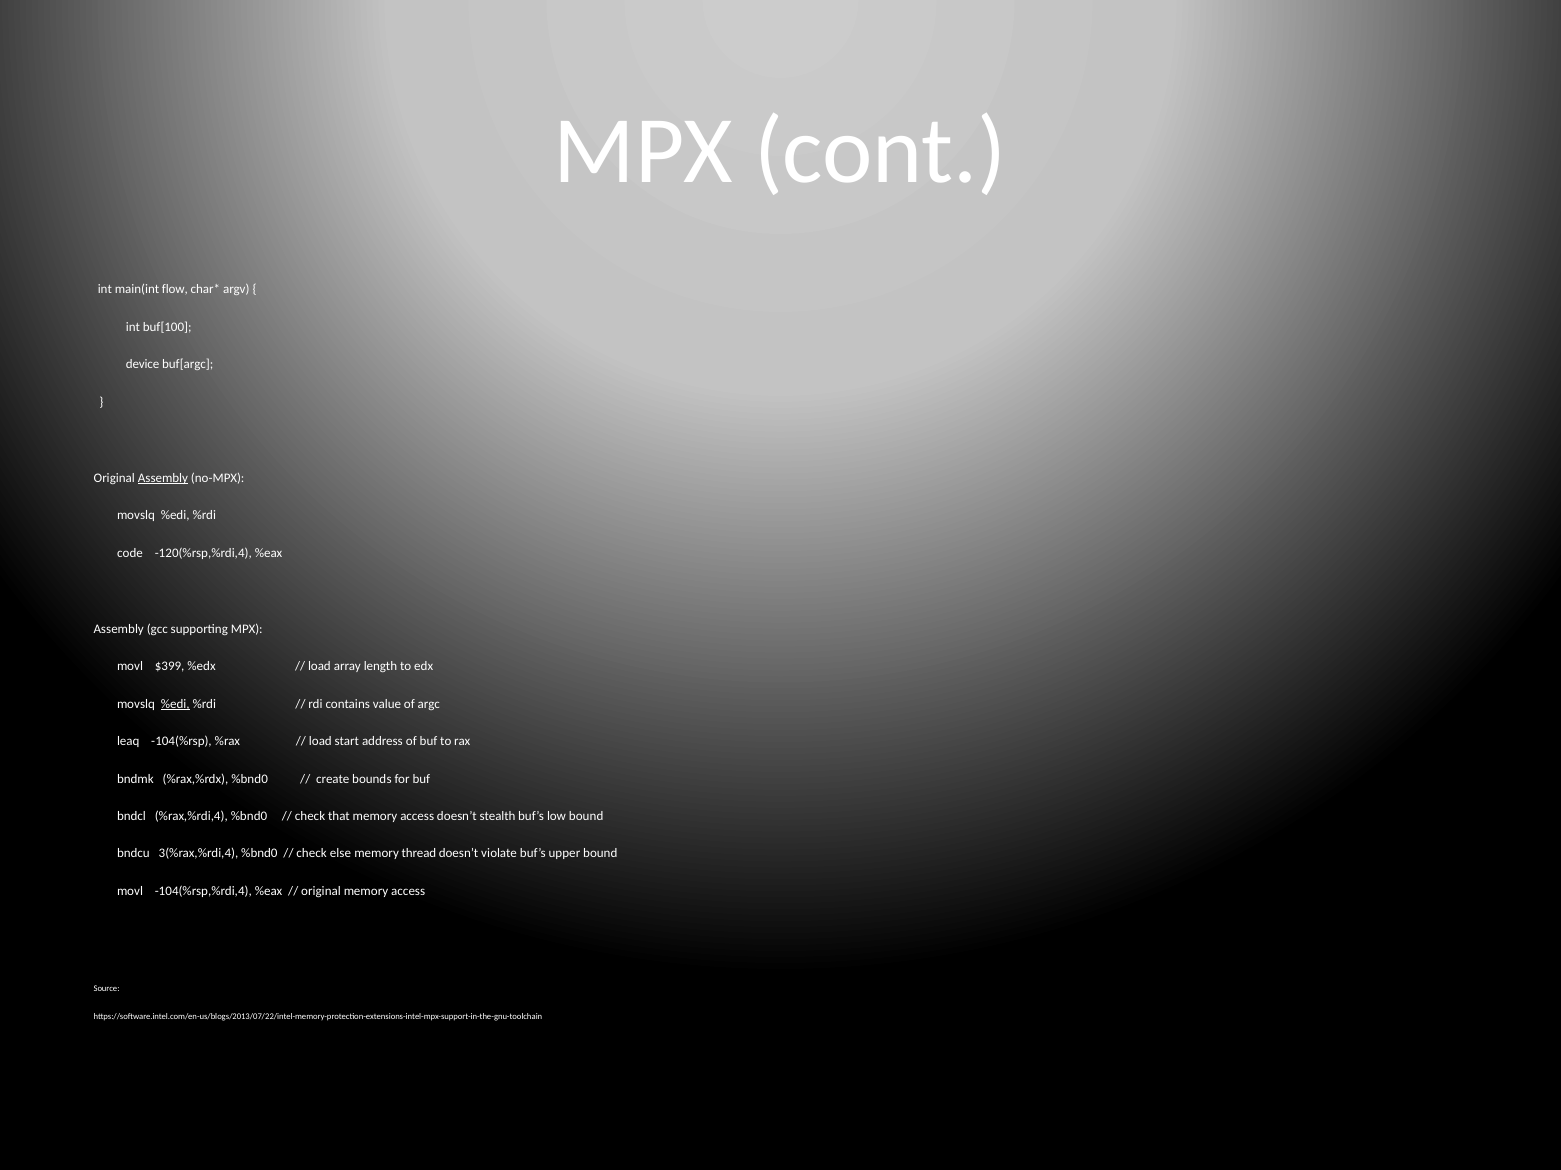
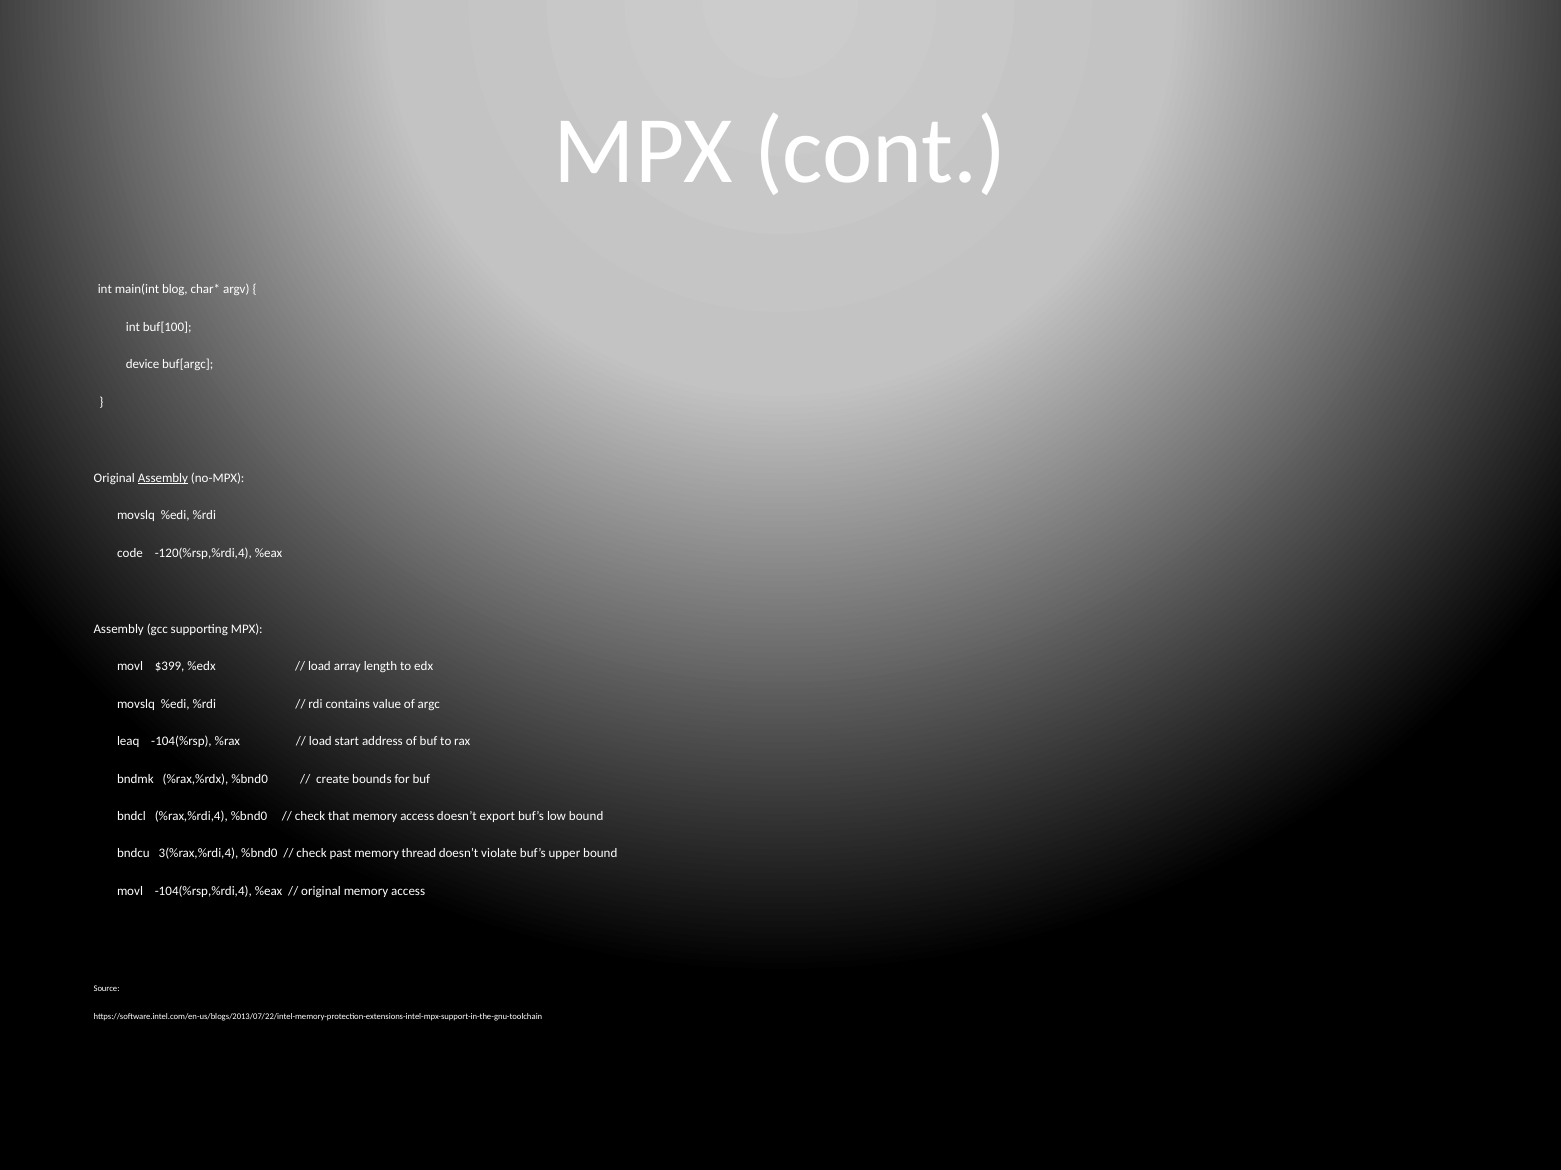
flow: flow -> blog (175, 290)
%edi underline: present -> none (175, 704)
stealth: stealth -> export (497, 817)
else: else -> past (341, 854)
